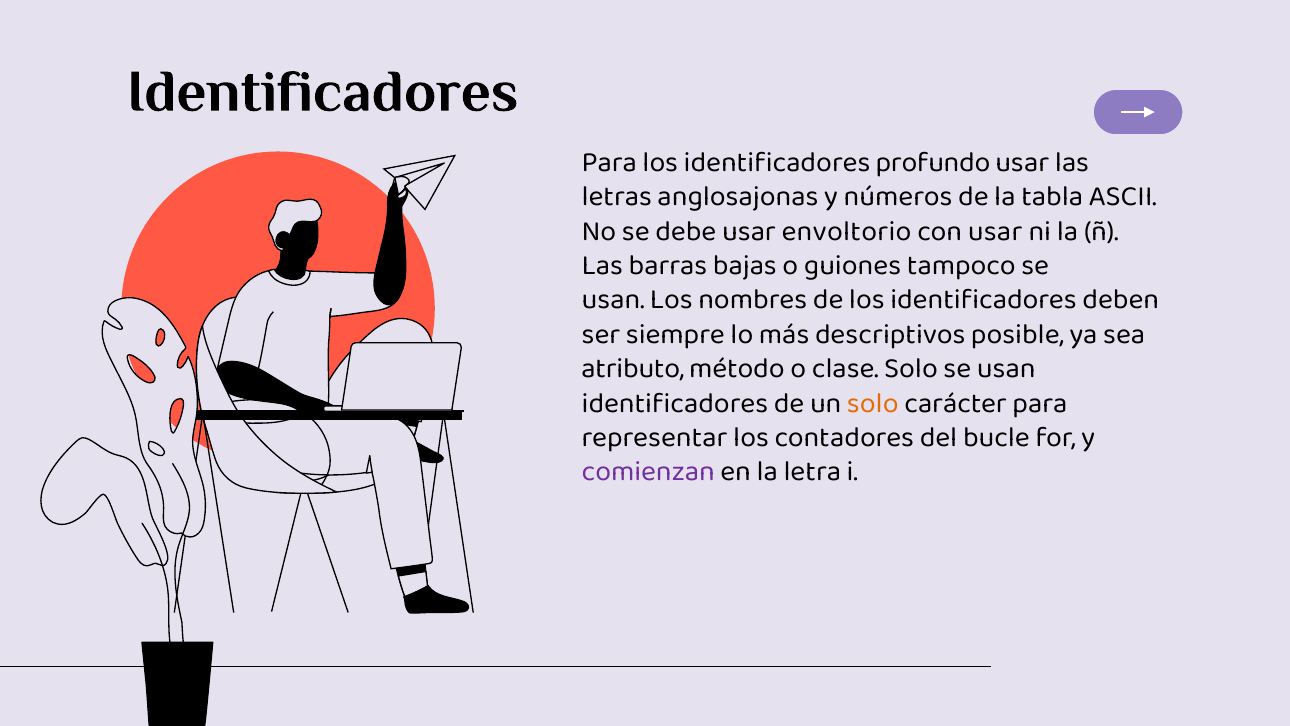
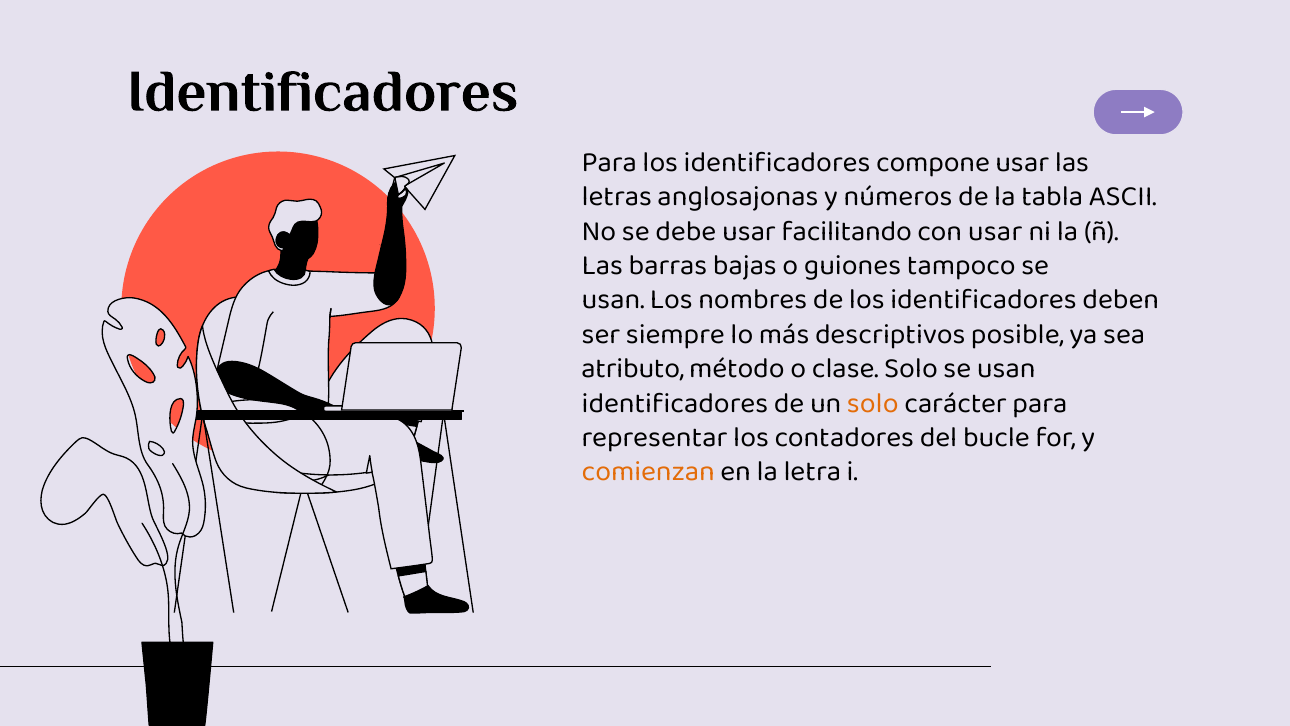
profundo: profundo -> compone (933, 162)
envoltorio: envoltorio -> facilitando (847, 230)
comienzan colour: purple -> orange (648, 471)
